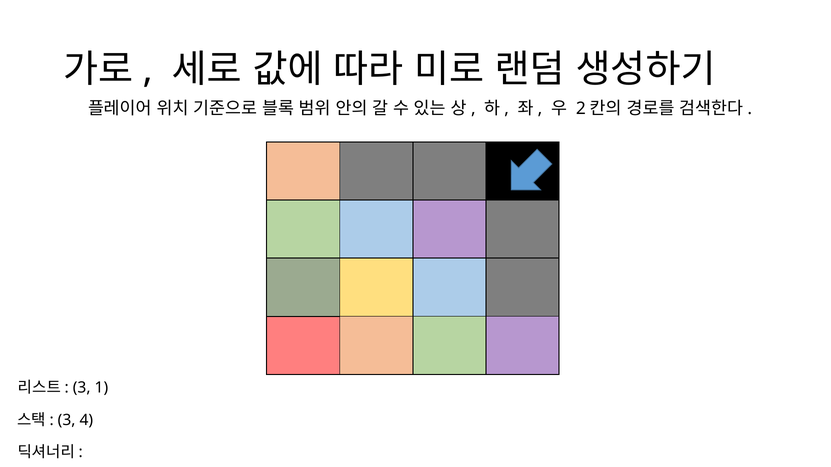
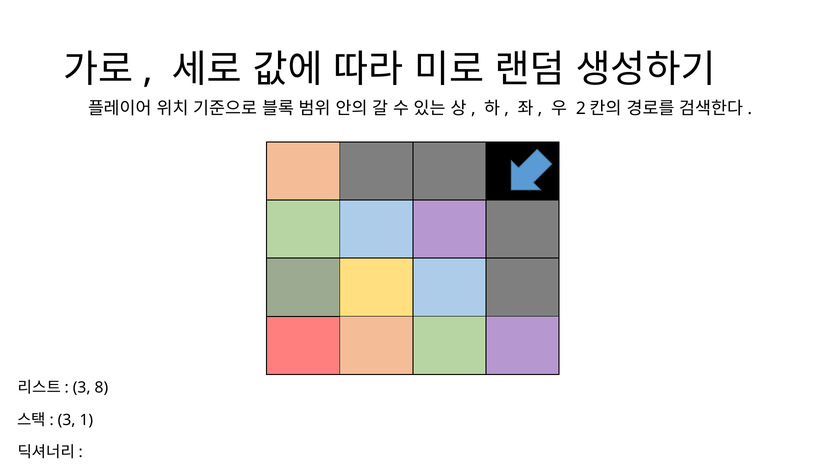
1: 1 -> 8 (101, 388)
4: 4 -> 1 (86, 420)
